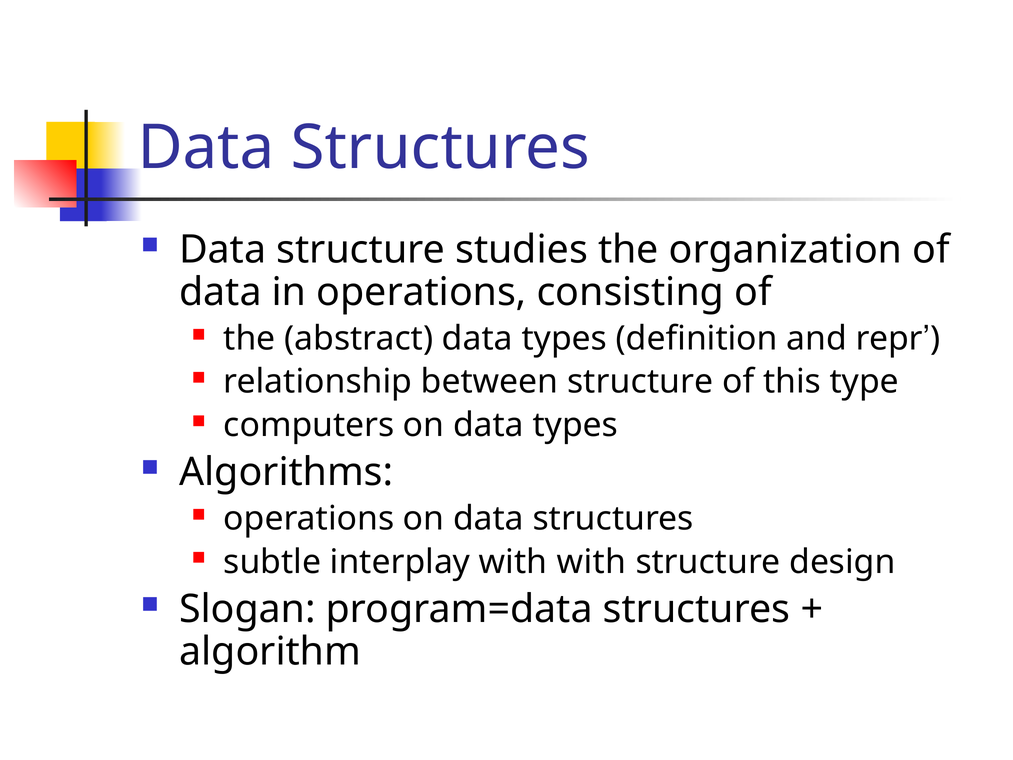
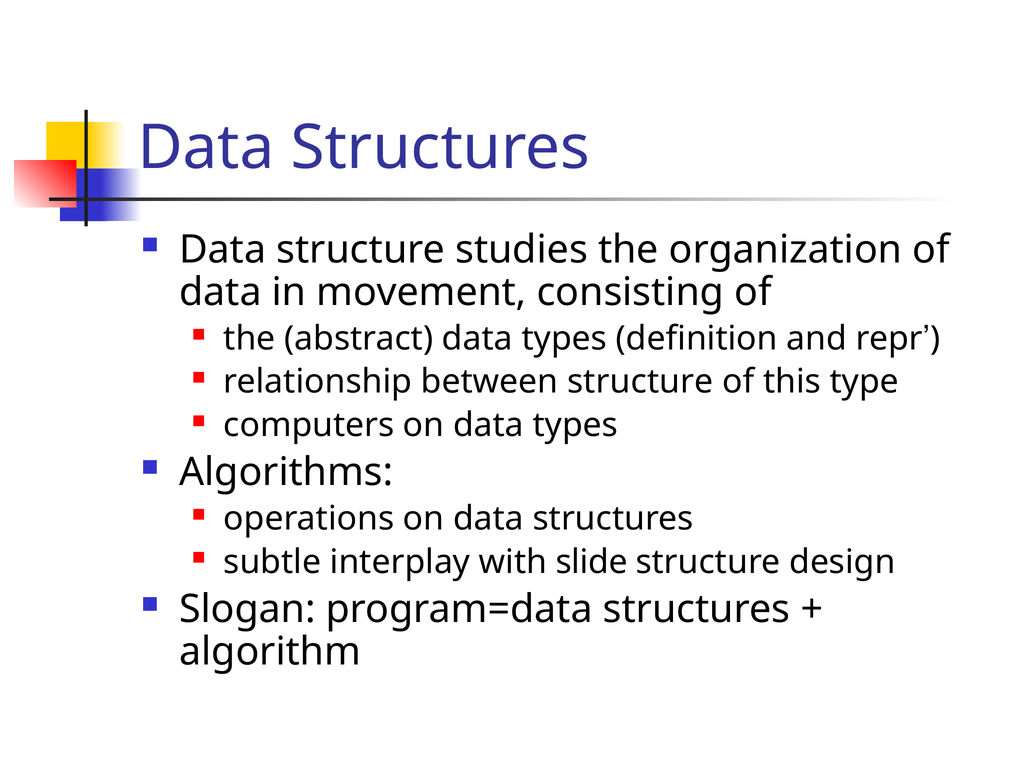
in operations: operations -> movement (422, 292)
with with: with -> slide (592, 562)
